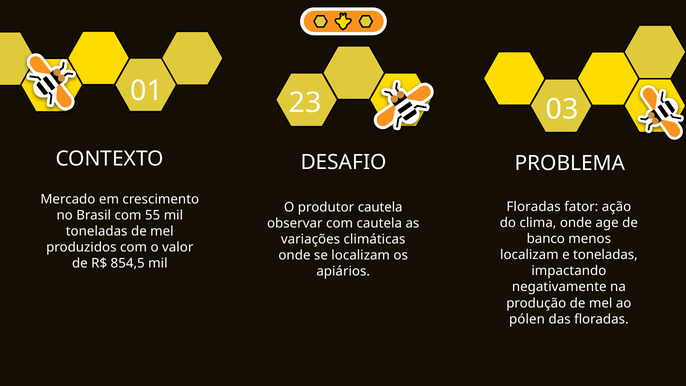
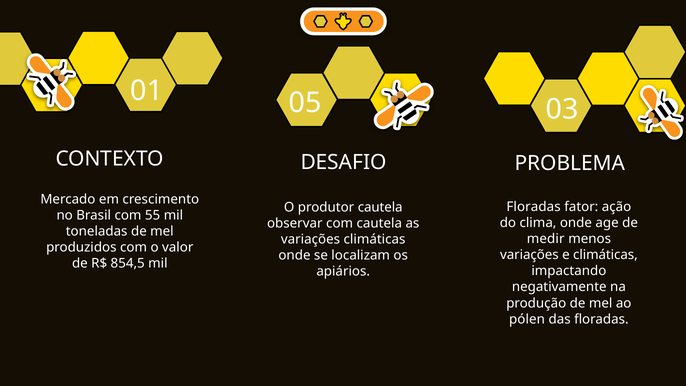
23: 23 -> 05 (305, 103)
banco: banco -> medir (546, 239)
localizam: localizam -> variações (529, 255)
e toneladas: toneladas -> climáticas (605, 255)
